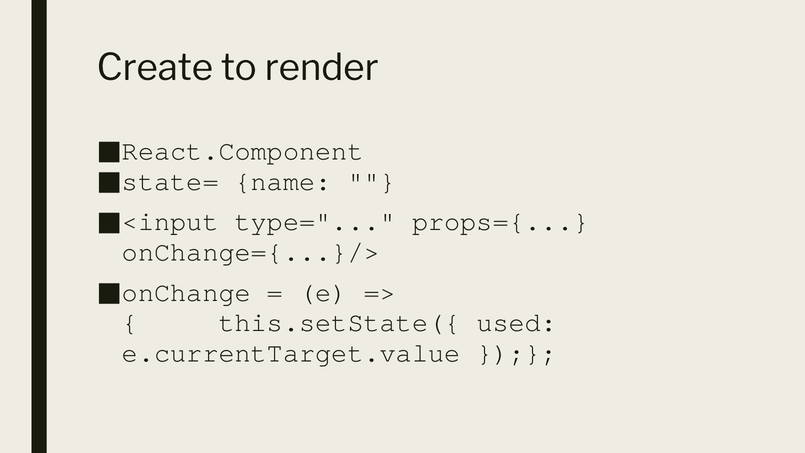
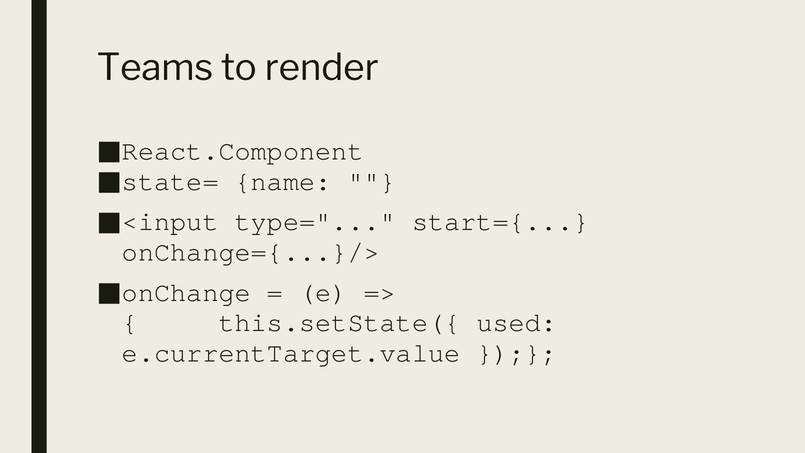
Create: Create -> Teams (155, 68)
props={: props={ -> start={ (501, 221)
